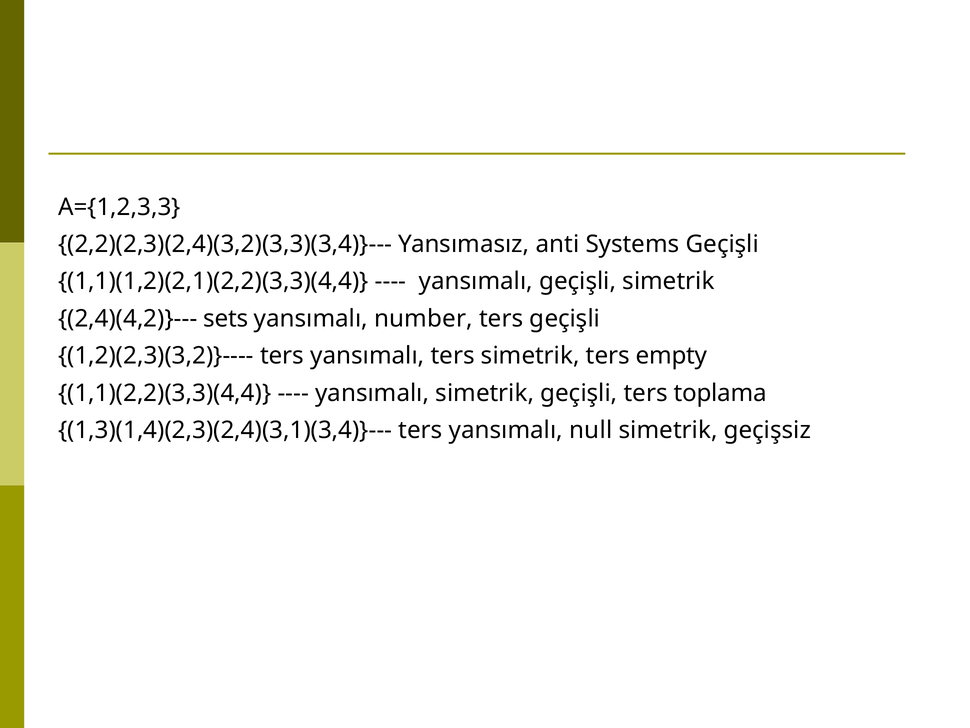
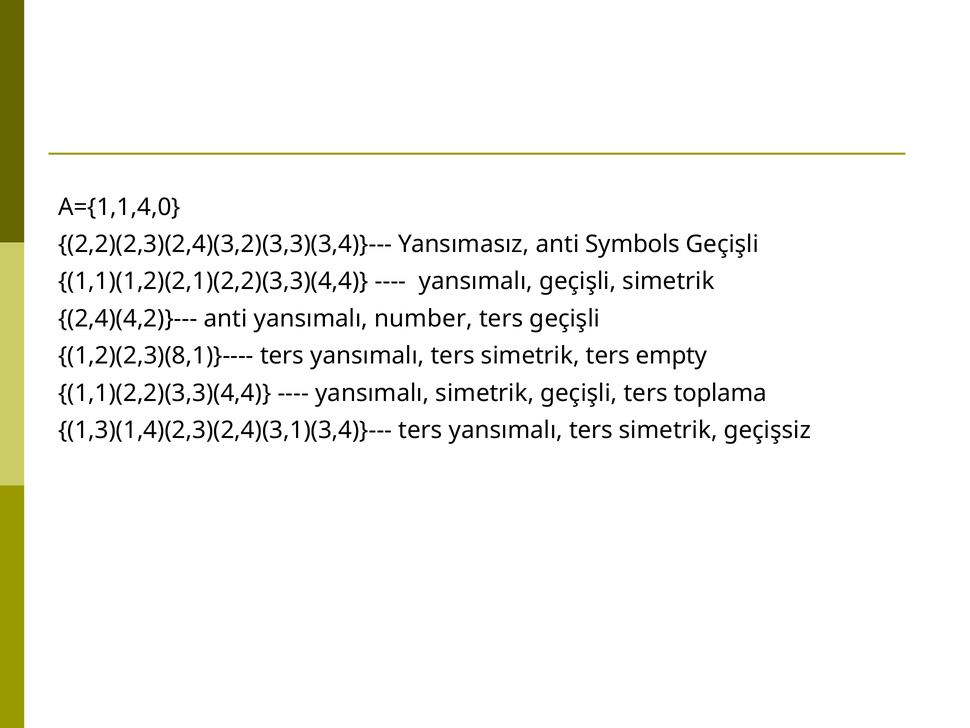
A={1,2,3,3: A={1,2,3,3 -> A={1,1,4,0 (119, 207)
Systems: Systems -> Symbols (633, 244)
2,4)(4,2)}--- sets: sets -> anti (226, 318)
1,2)(2,3)(3,2)}----: 1,2)(2,3)(3,2)}---- -> 1,2)(2,3)(8,1)}---- (156, 356)
1,3)(1,4)(2,3)(2,4)(3,1)(3,4)}--- ters yansımalı null: null -> ters (591, 430)
